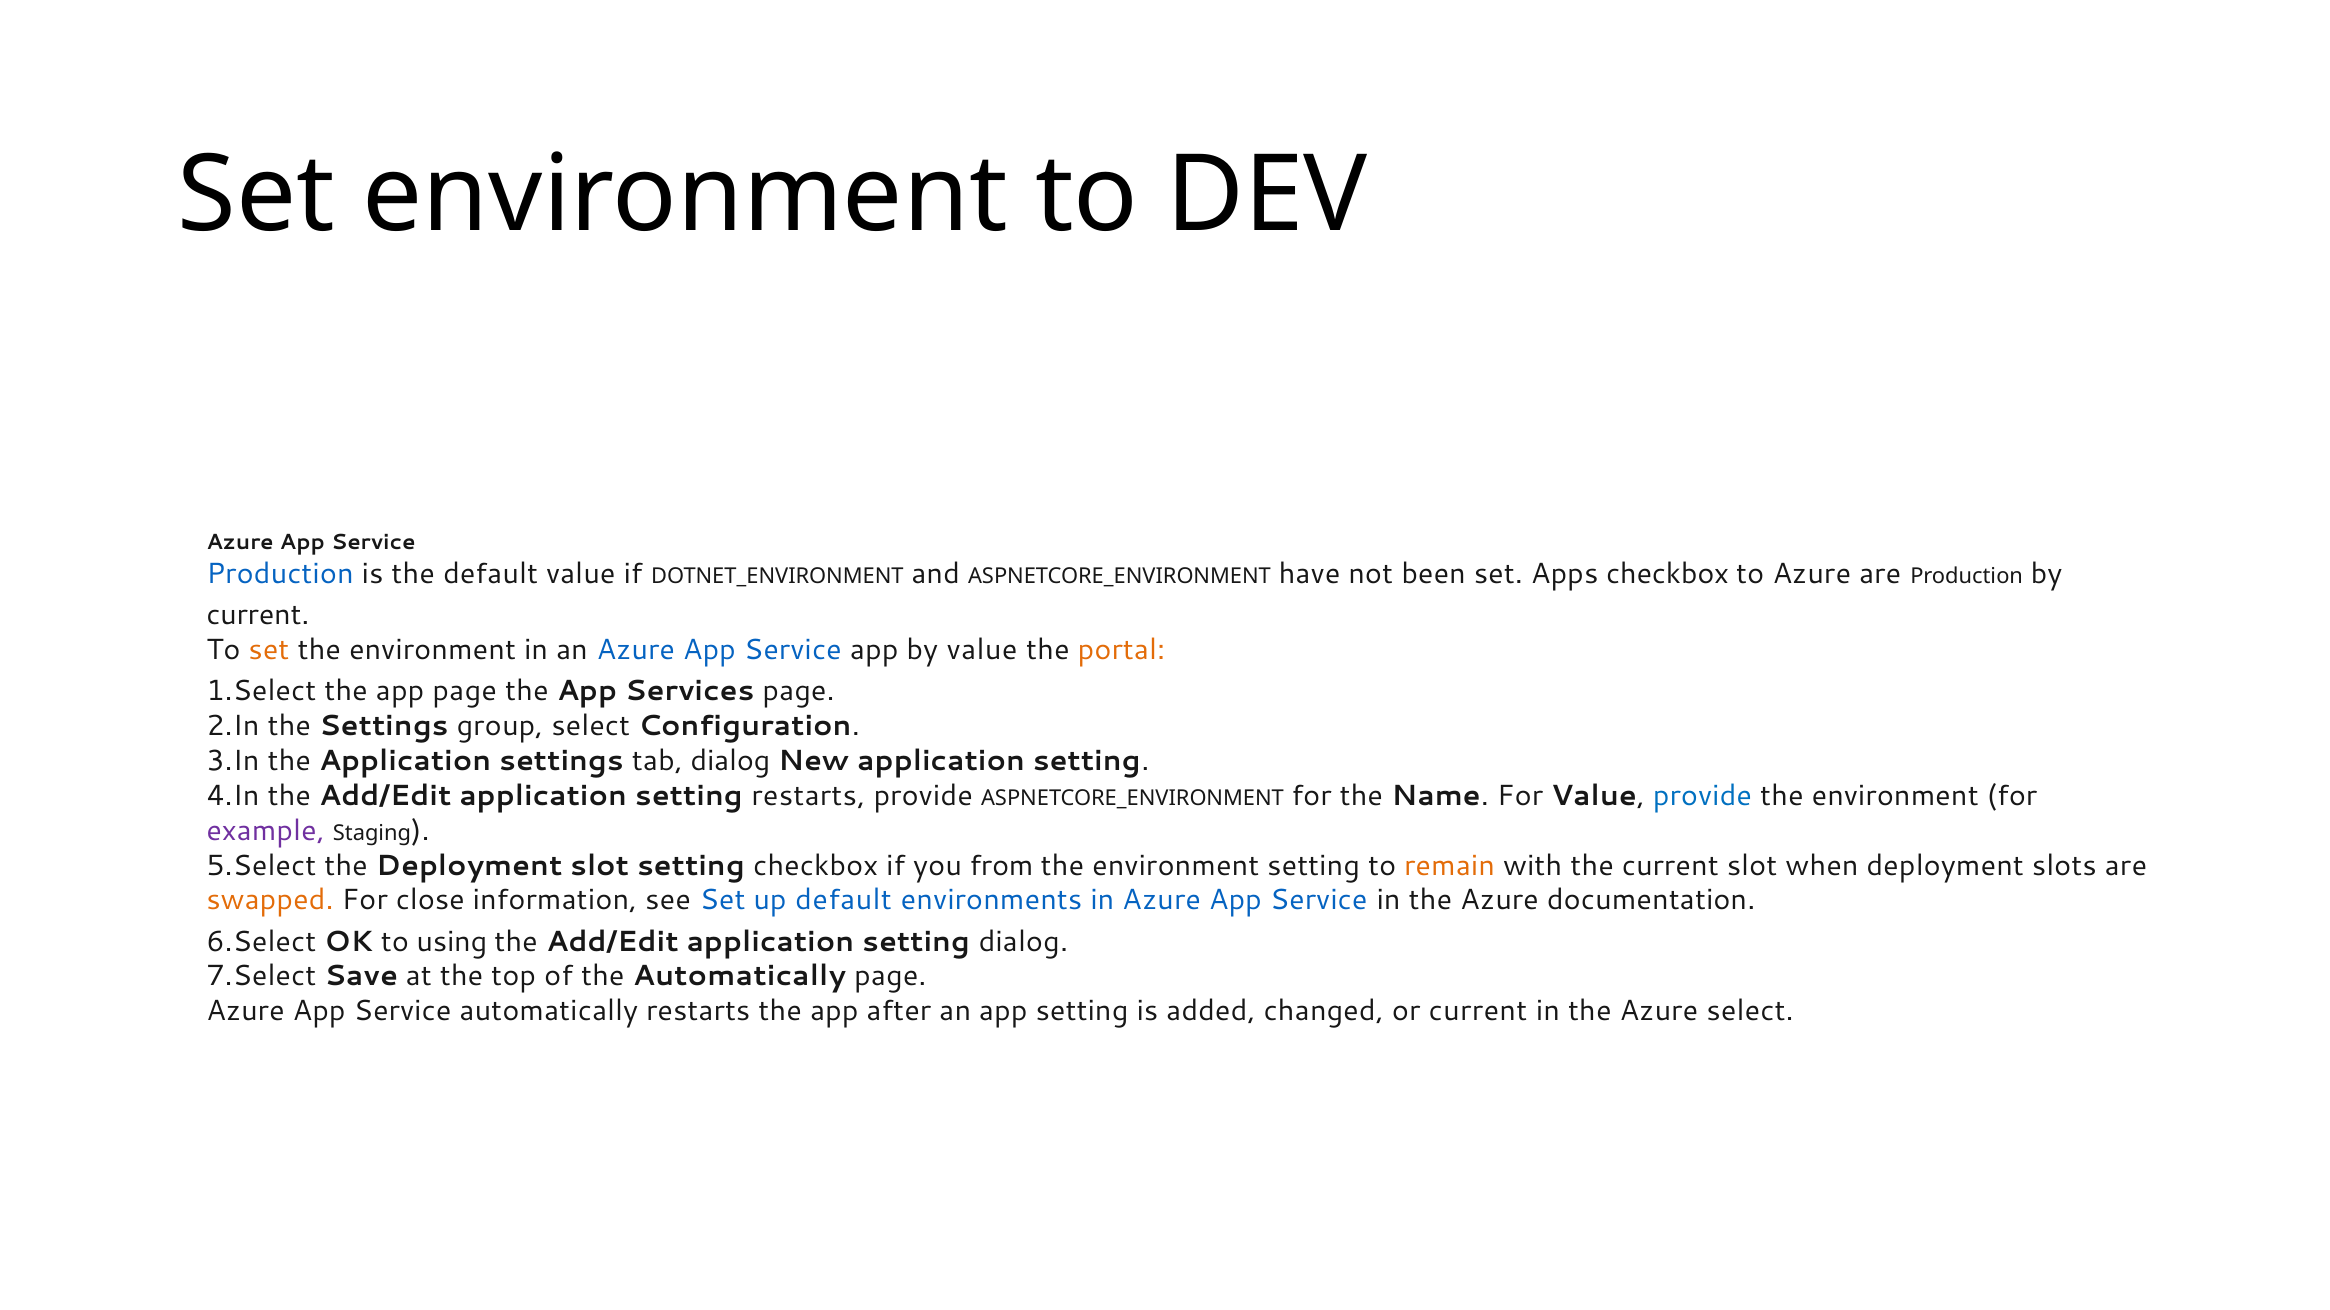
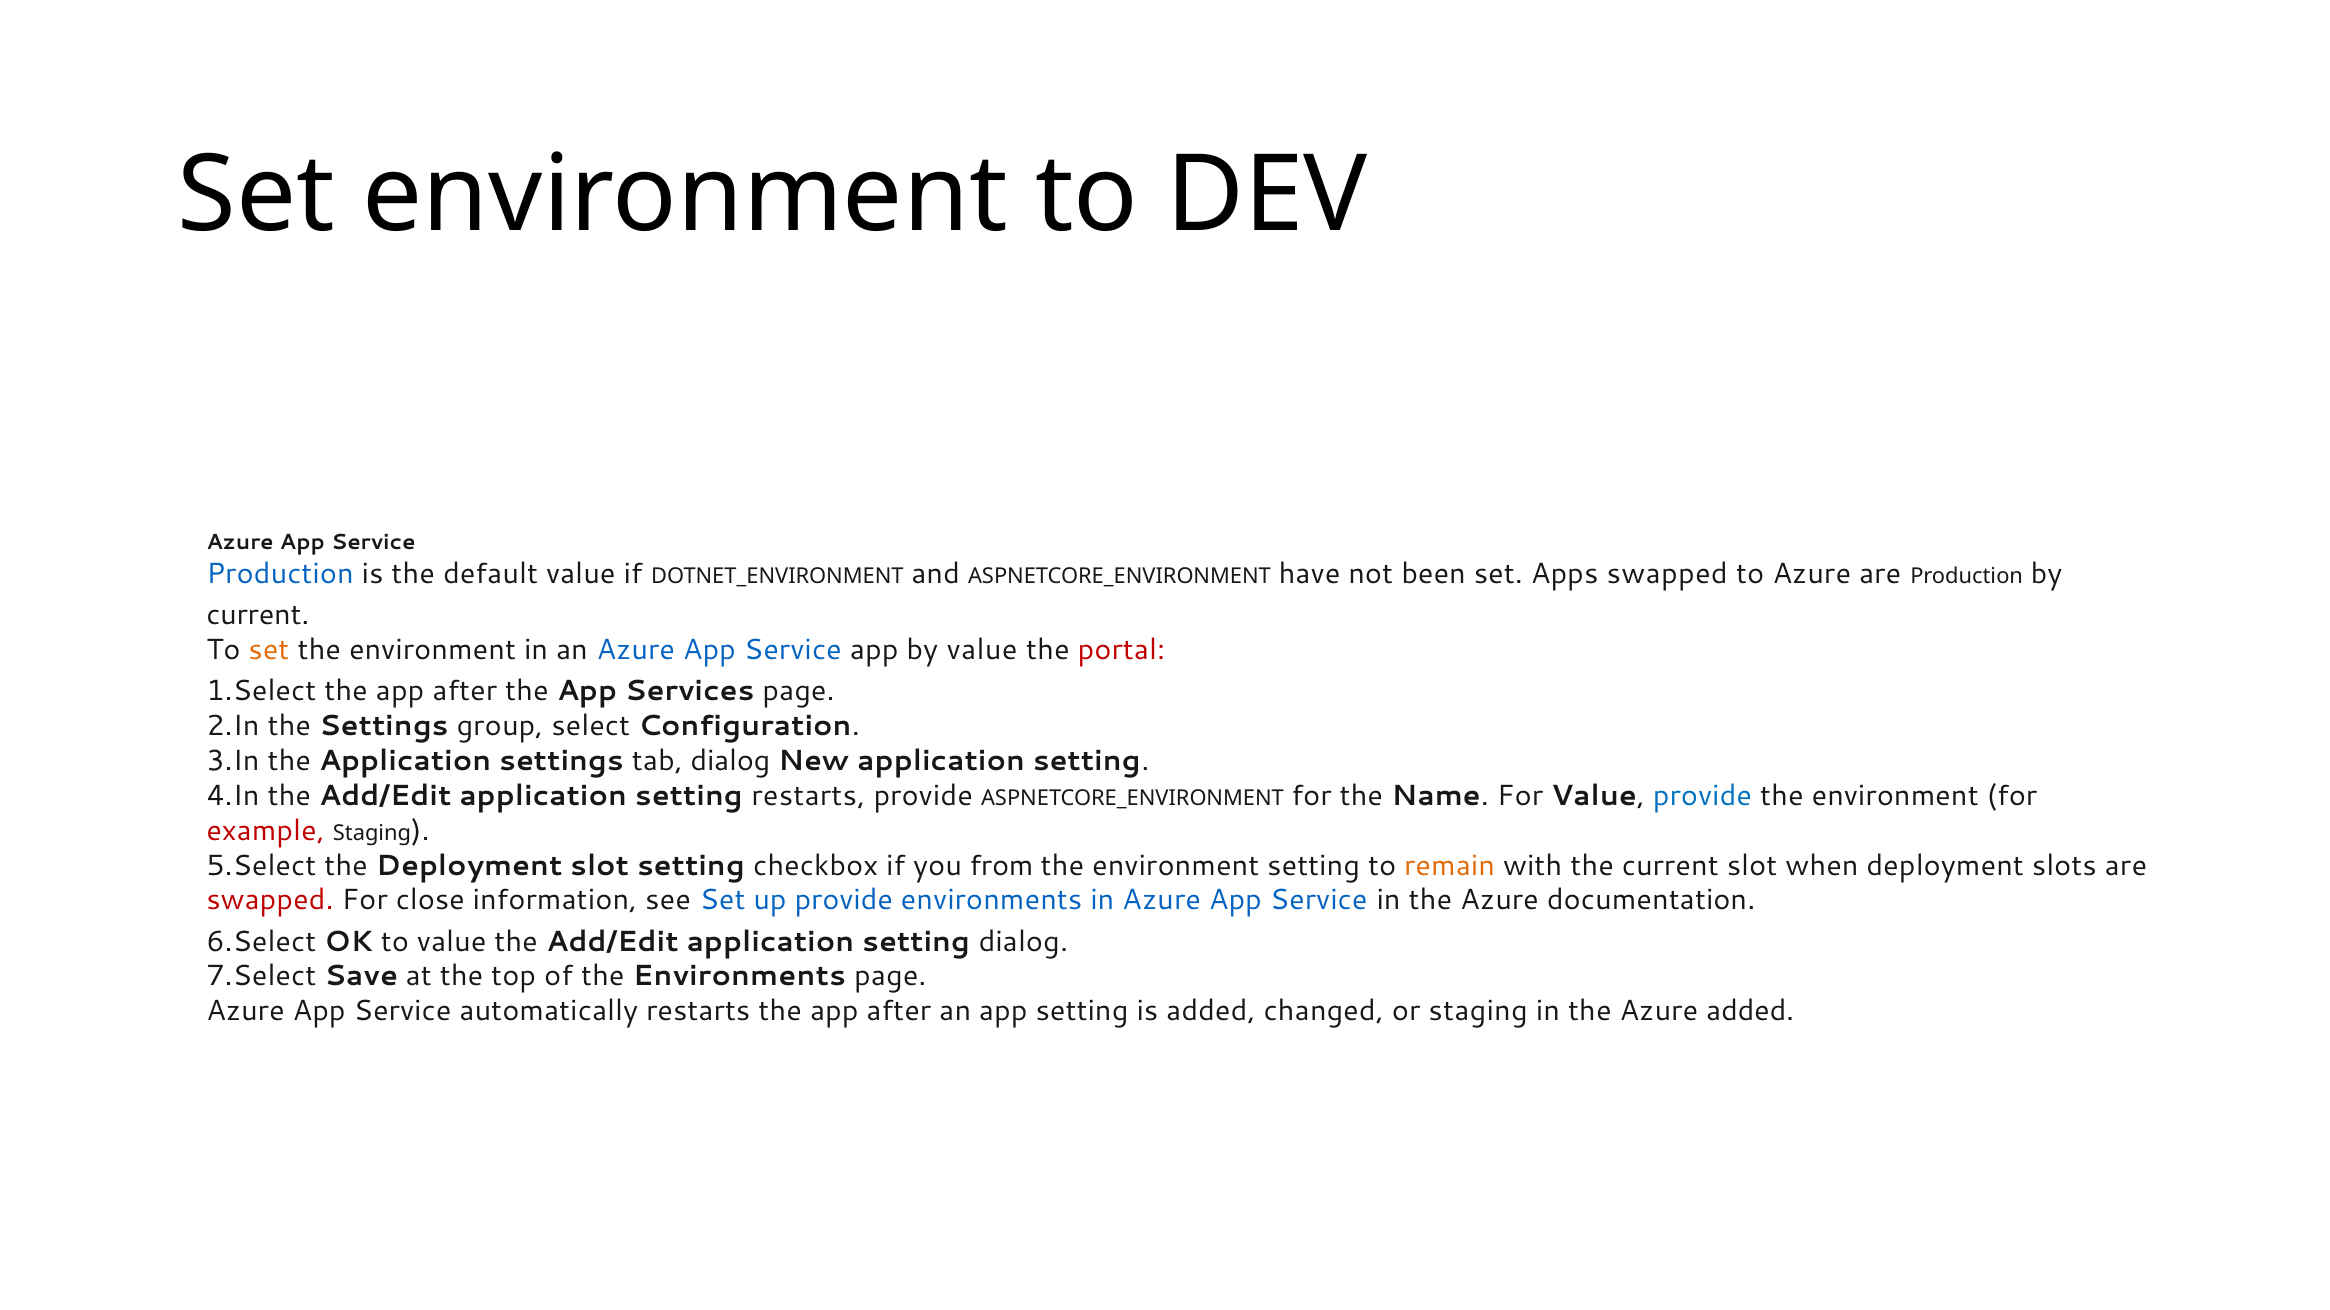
Apps checkbox: checkbox -> swapped (1667, 574)
portal colour: orange -> red (1121, 650)
page: page -> after (465, 691)
example colour: purple -> red (266, 831)
swapped colour: orange -> red (270, 901)
up default: default -> provide (844, 901)
to using: using -> value (452, 942)
the Automatically: Automatically -> Environments (739, 977)
or current: current -> staging (1478, 1012)
Azure select: select -> added (1750, 1012)
